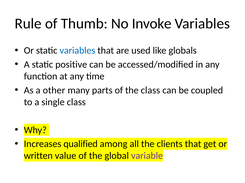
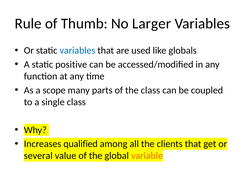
Invoke: Invoke -> Larger (152, 24)
other: other -> scope (54, 91)
written: written -> several (38, 156)
variable colour: purple -> orange (147, 156)
